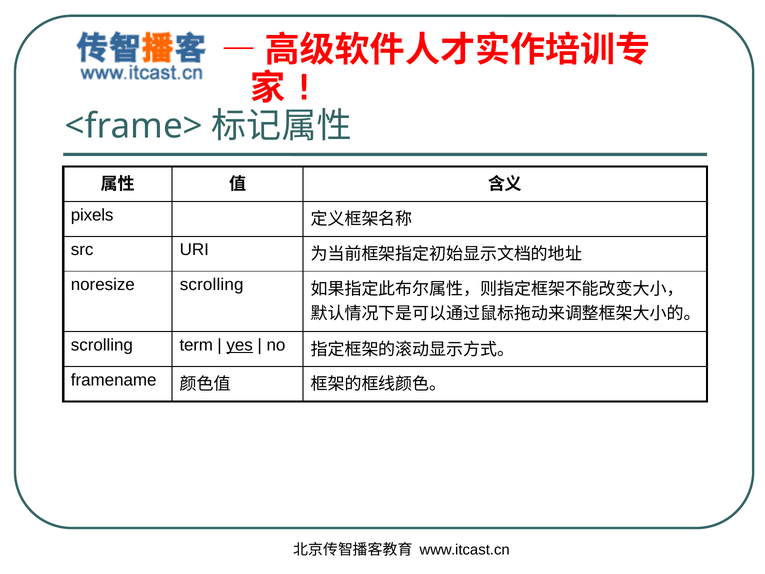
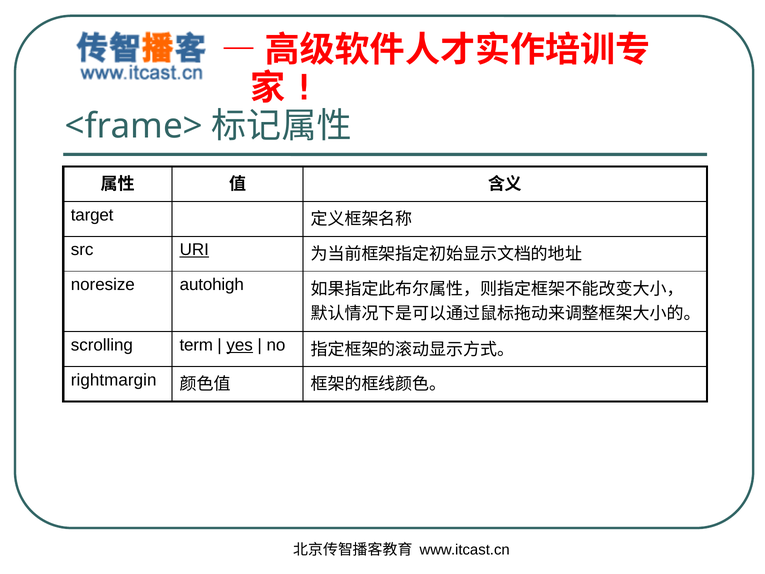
pixels: pixels -> target (92, 215)
URI underline: none -> present (194, 250)
noresize scrolling: scrolling -> autohigh (212, 285)
framename: framename -> rightmargin (114, 380)
